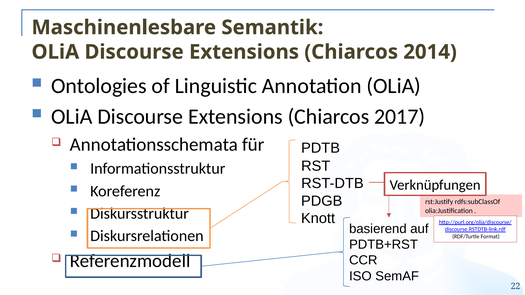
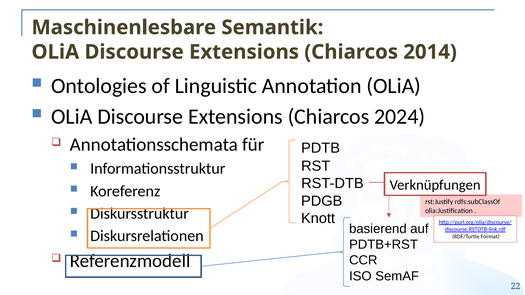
2017: 2017 -> 2024 (400, 117)
